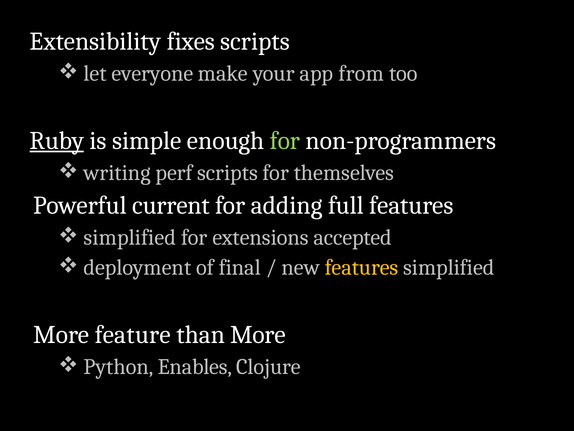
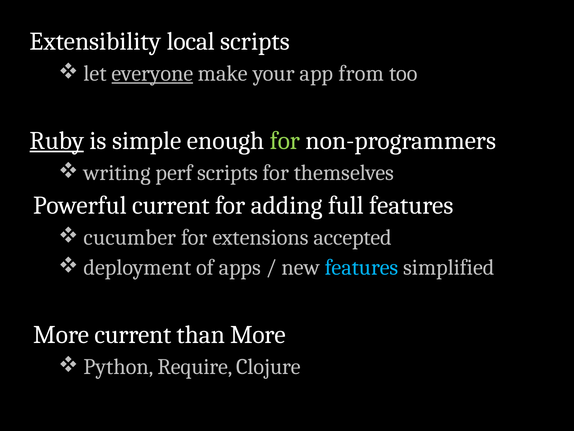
fixes: fixes -> local (191, 41)
everyone underline: none -> present (152, 73)
simplified: simplified -> cucumber (130, 237)
final: final -> apps (240, 267)
features colour: yellow -> light blue (362, 267)
More feature: feature -> current (133, 334)
Enables: Enables -> Require (195, 366)
